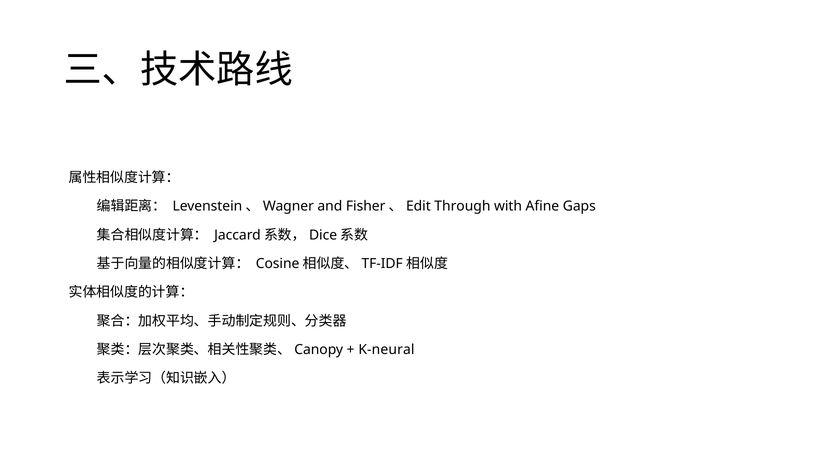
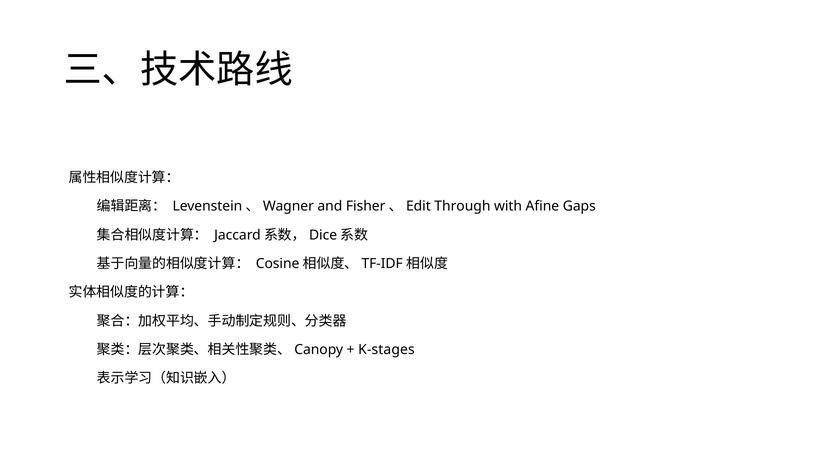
K-neural: K-neural -> K-stages (386, 350)
